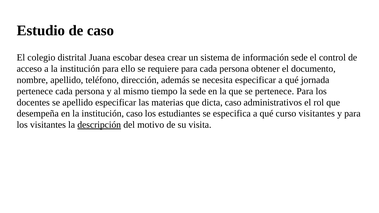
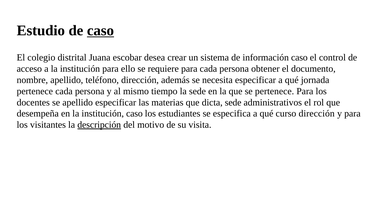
caso underline: none -> present (100, 31)
información sede: sede -> caso (299, 58)
dicta caso: caso -> sede (233, 103)
curso visitantes: visitantes -> dirección (317, 114)
